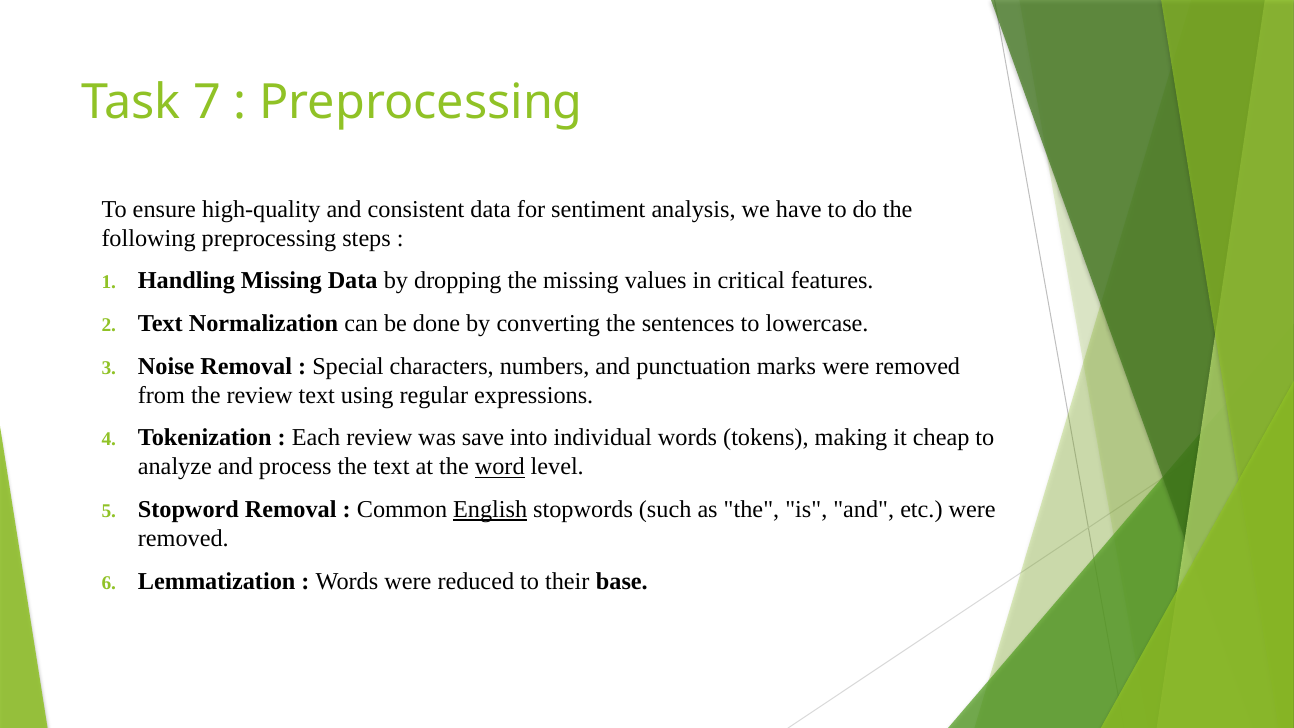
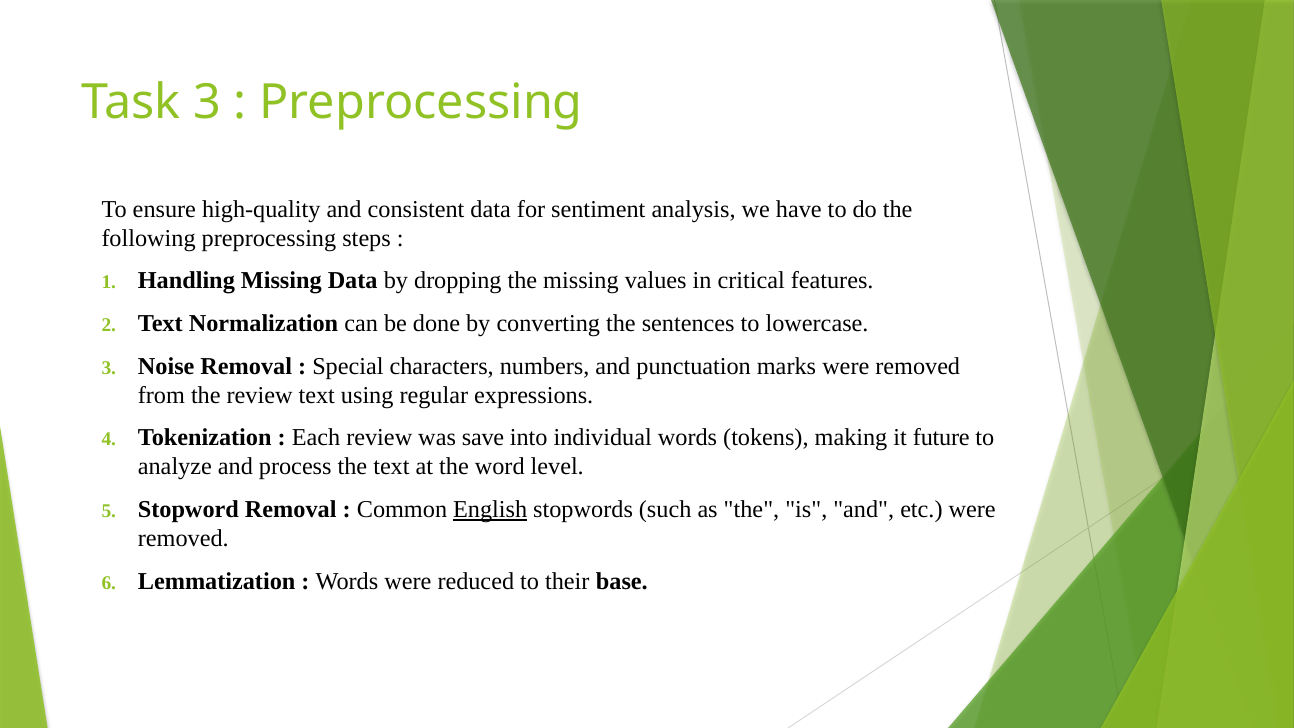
Task 7: 7 -> 3 (207, 102)
cheap: cheap -> future (941, 438)
word underline: present -> none (500, 467)
